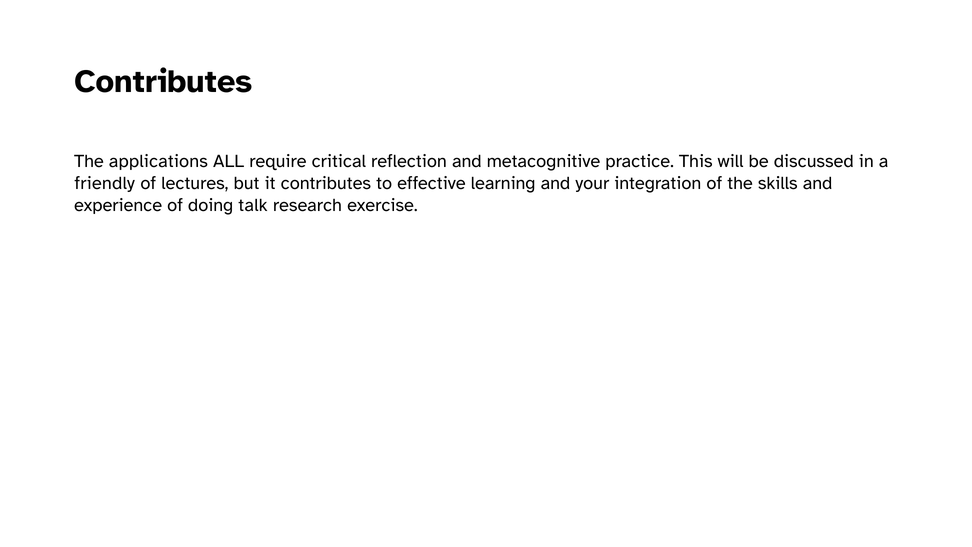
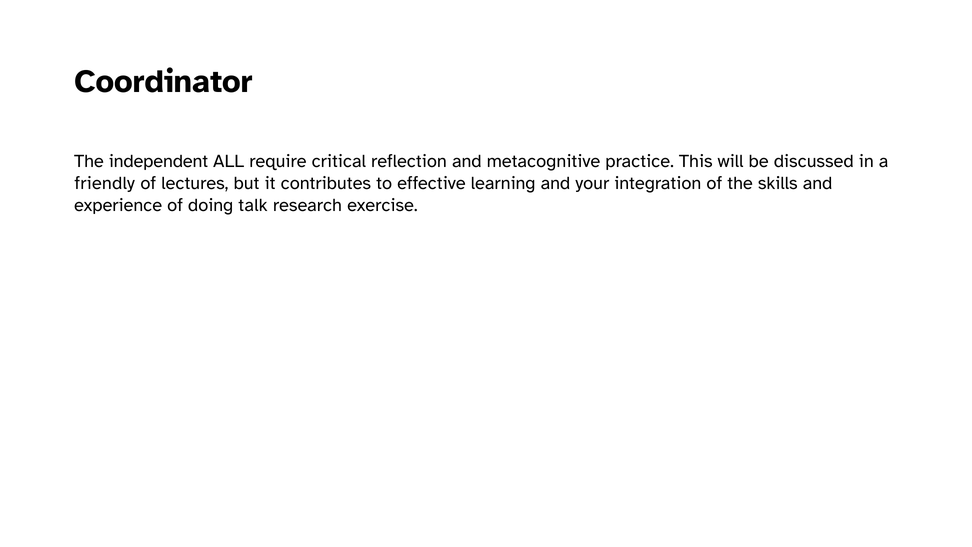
Contributes: Contributes -> Coordinator (163, 82)
applications: applications -> independent (159, 161)
